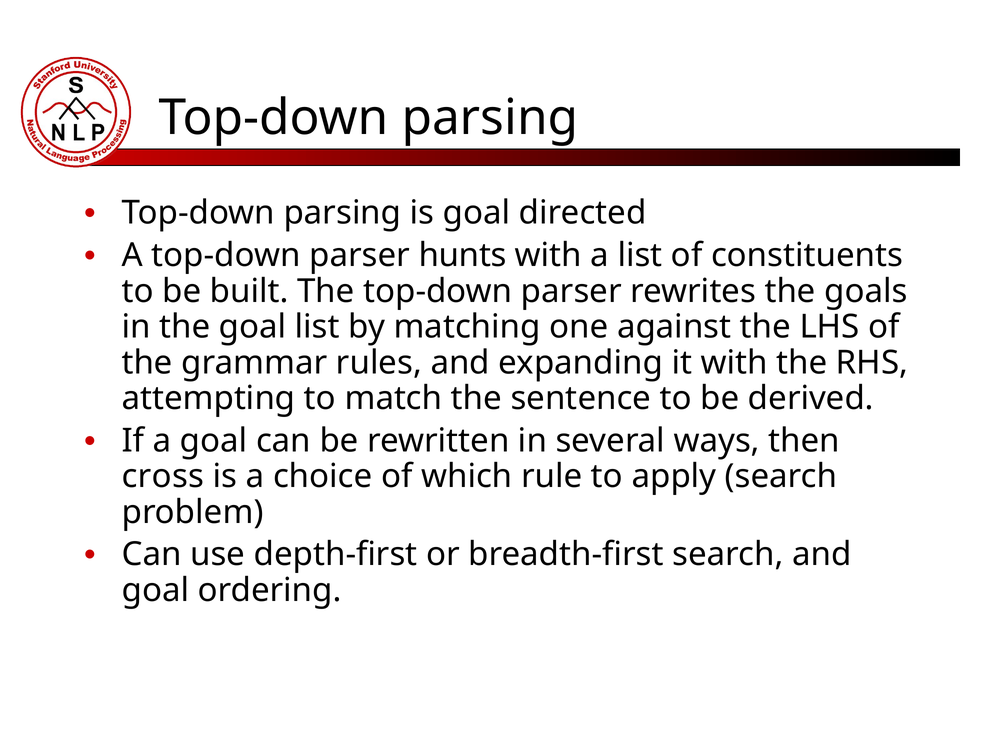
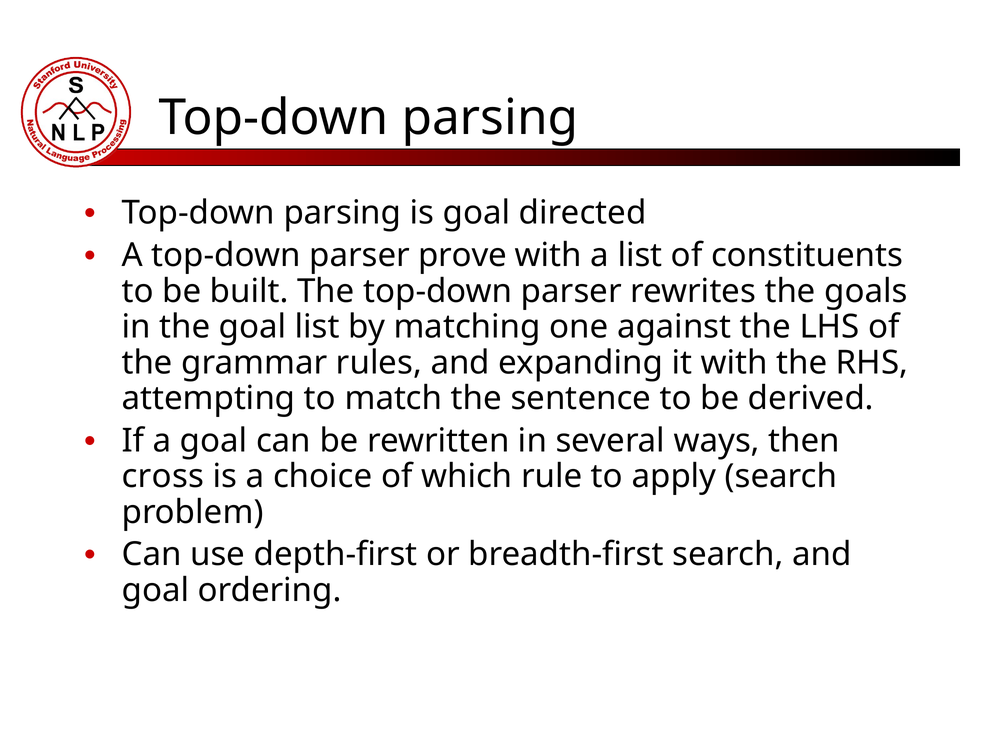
hunts: hunts -> prove (463, 255)
